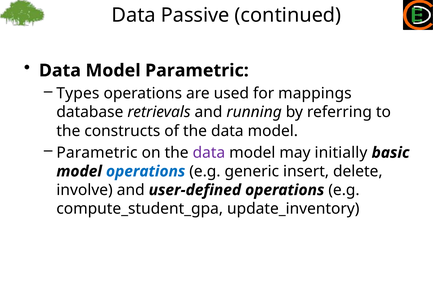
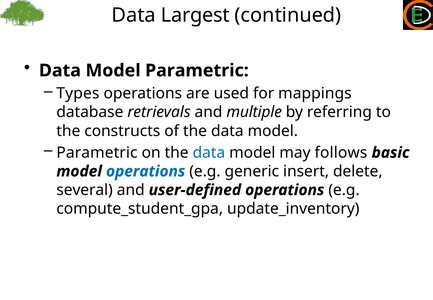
Passive: Passive -> Largest (195, 15)
running: running -> multiple (254, 112)
data colour: purple -> blue (209, 153)
initially: initially -> follows (341, 153)
involve: involve -> several (85, 190)
